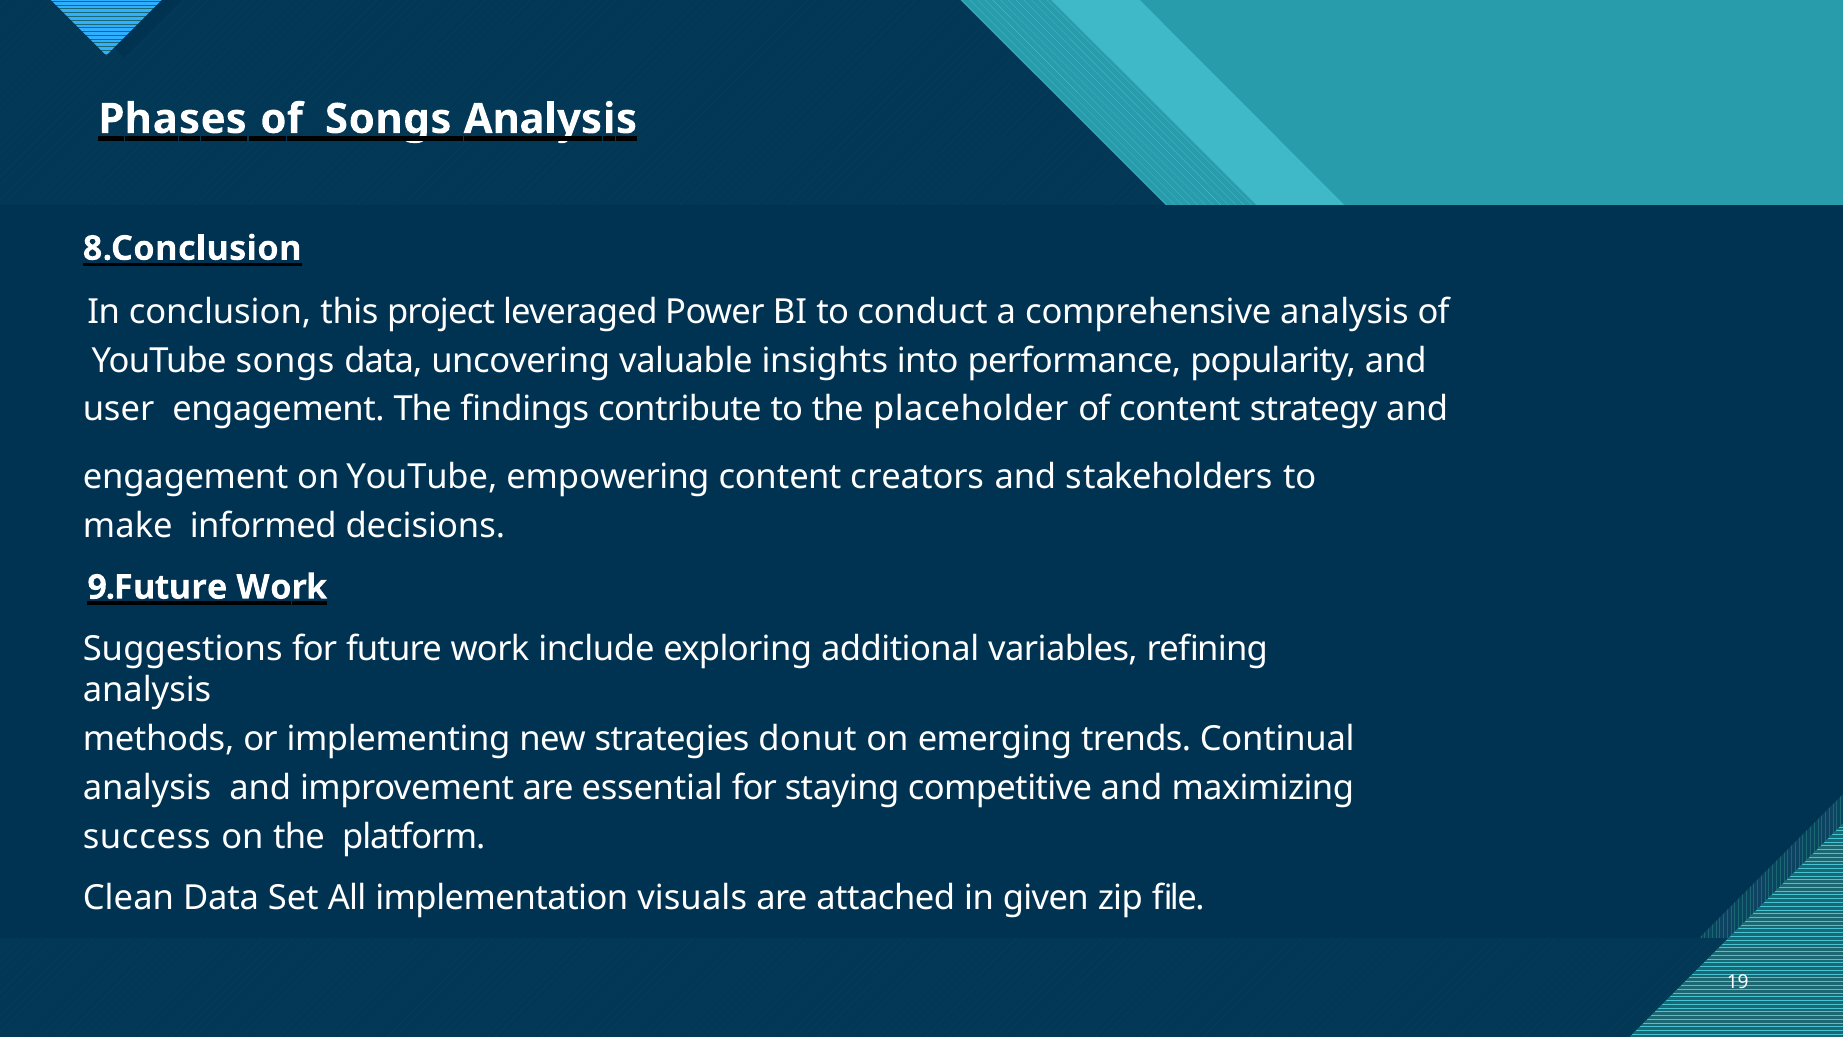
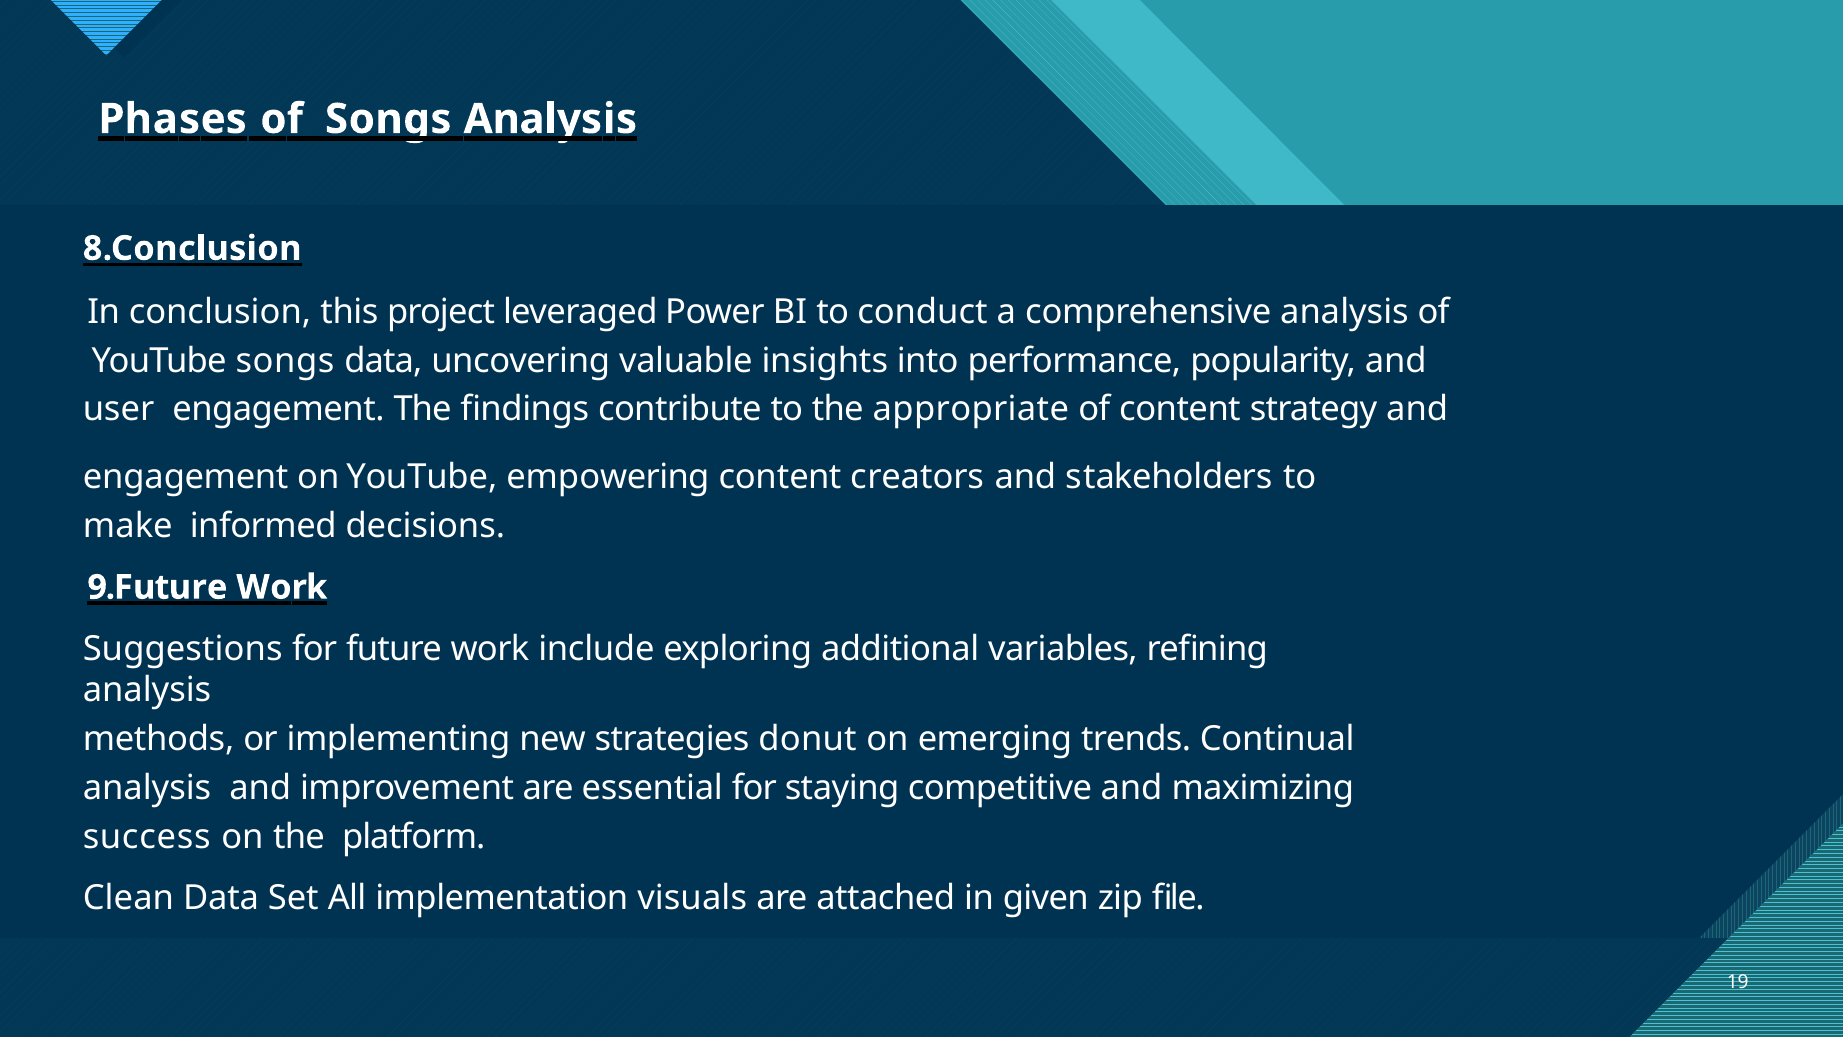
placeholder: placeholder -> appropriate (971, 409)
